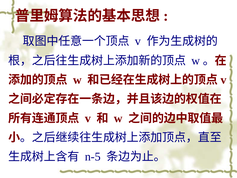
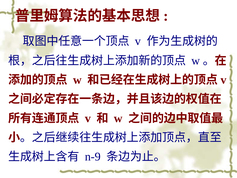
n-5: n-5 -> n-9 (93, 157)
